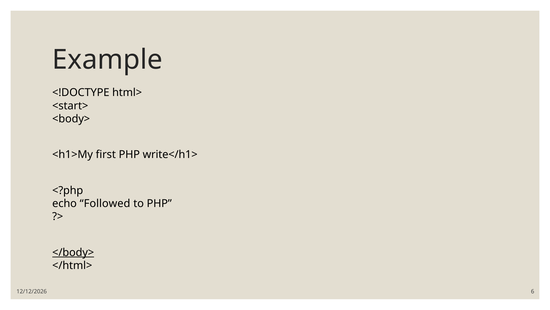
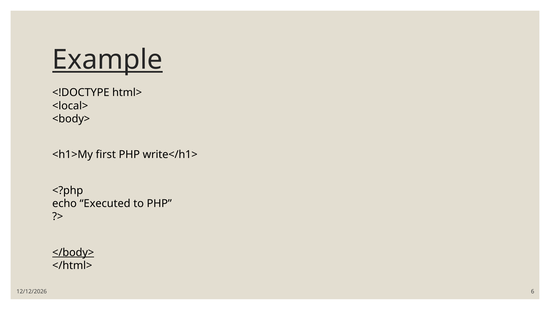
Example underline: none -> present (107, 60)
<start>: <start> -> <local> (70, 106)
Followed: Followed -> Executed (105, 203)
